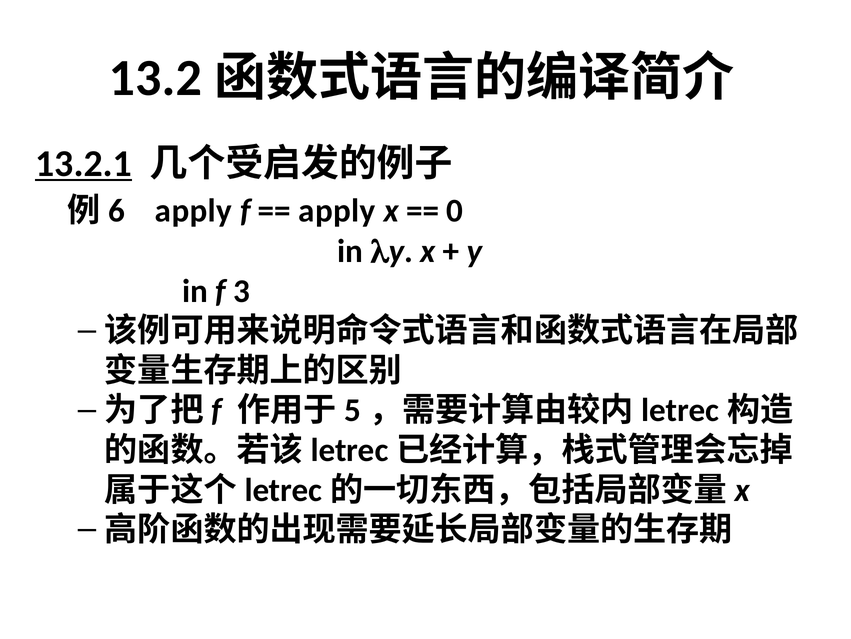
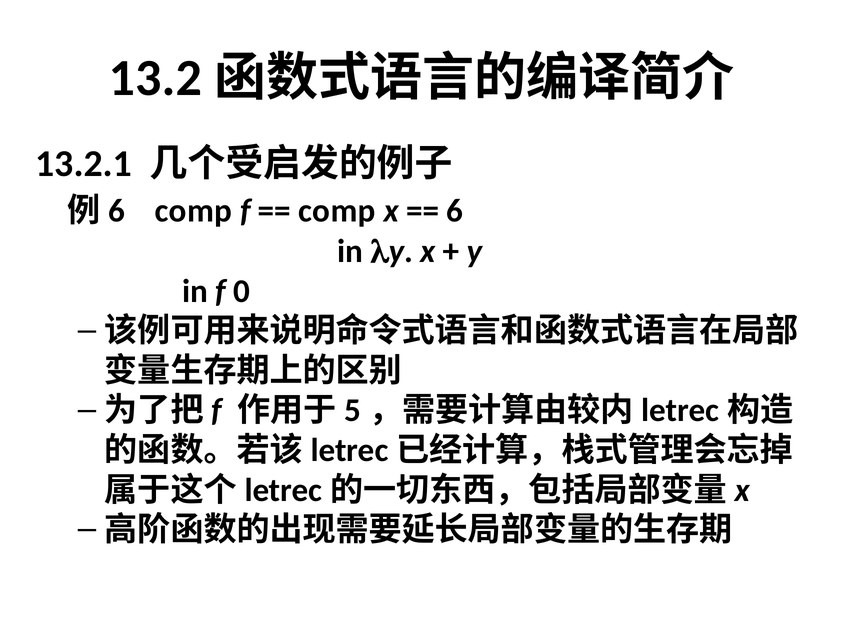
13.2.1 underline: present -> none (84, 163)
apply: apply -> comp (193, 210)
apply: apply -> comp (337, 210)
0: 0 -> 6 (455, 210)
3: 3 -> 0 (241, 291)
